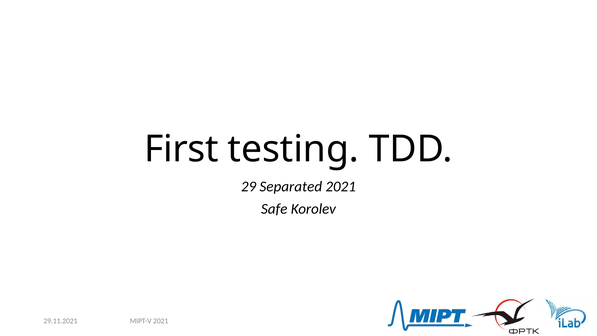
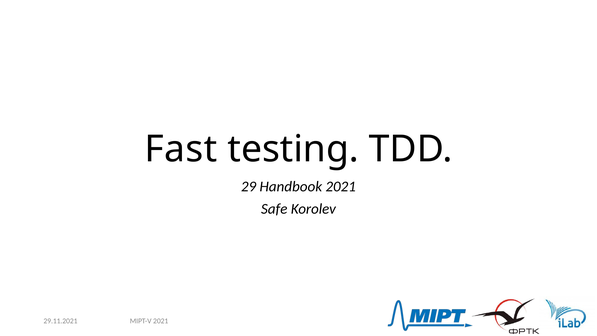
First: First -> Fast (181, 149)
Separated: Separated -> Handbook (291, 187)
